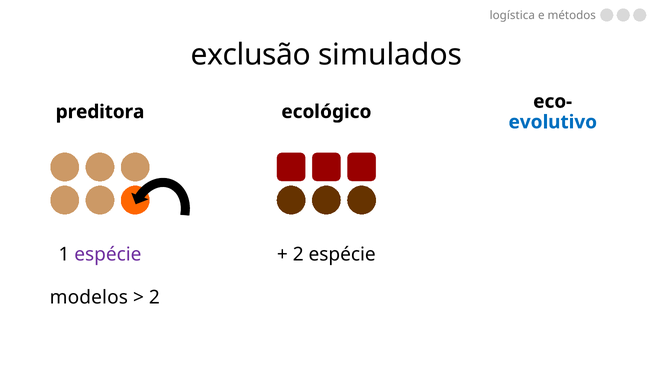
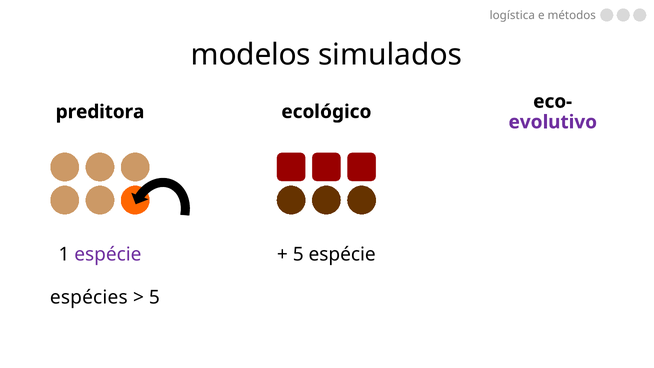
exclusão: exclusão -> modelos (251, 55)
evolutivo colour: blue -> purple (553, 122)
2: 2 -> 5 (298, 254)
modelos: modelos -> espécies (89, 298)
2: 2 -> 5 (154, 298)
